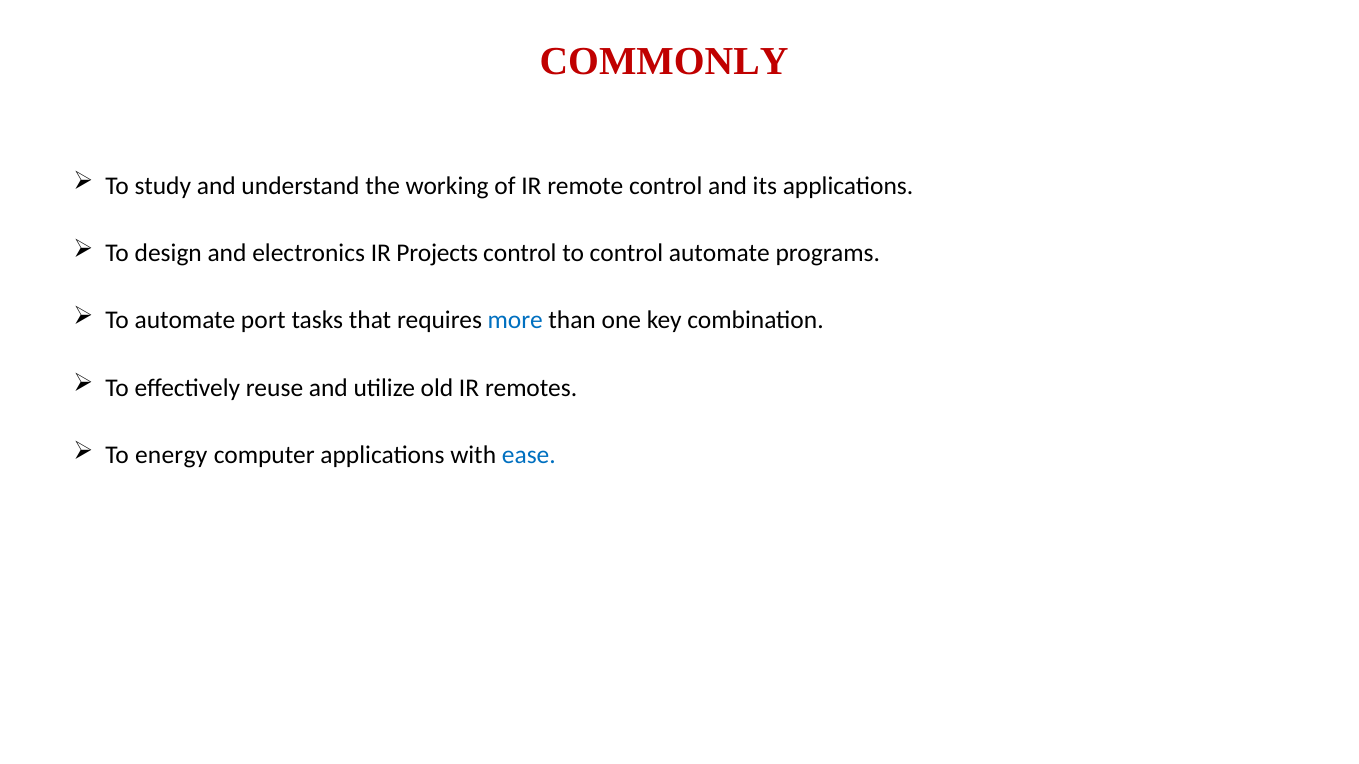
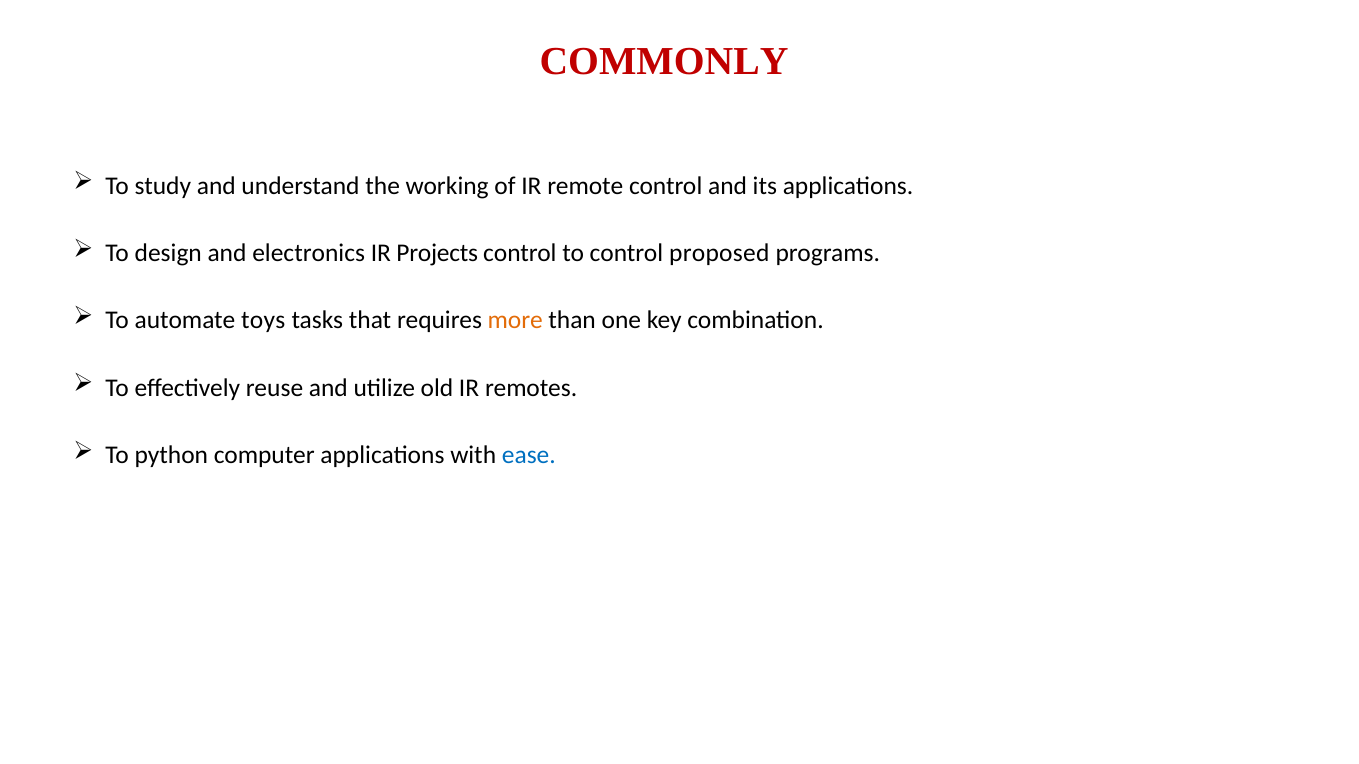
control automate: automate -> proposed (719, 253)
port: port -> toys (263, 321)
more colour: blue -> orange (515, 321)
energy: energy -> python (171, 455)
